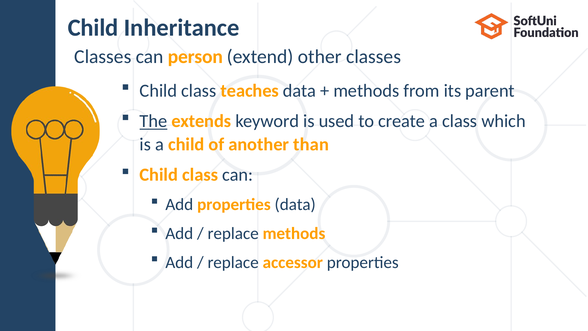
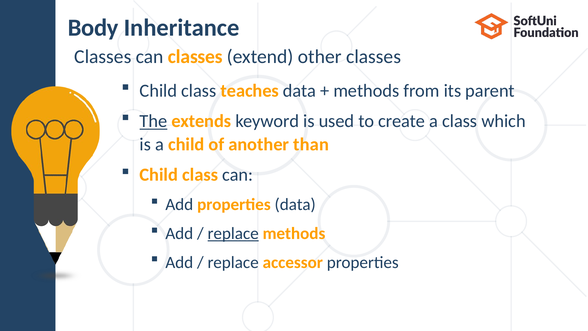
Child: Child -> Body (93, 28)
can person: person -> classes (195, 57)
replace underline: none -> present (233, 233)
